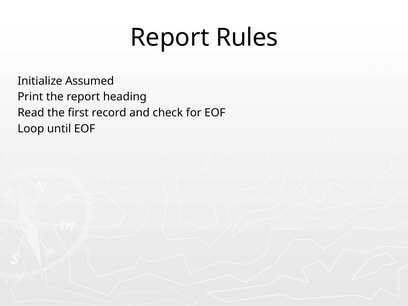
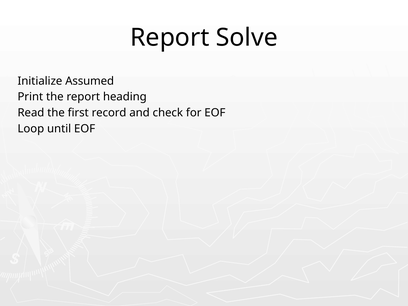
Rules: Rules -> Solve (247, 37)
